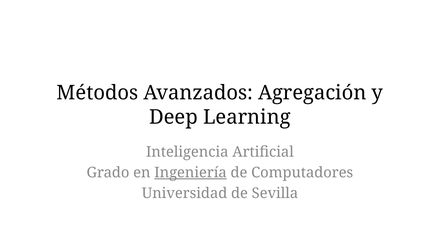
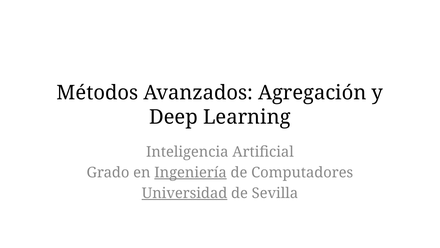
Universidad underline: none -> present (185, 193)
